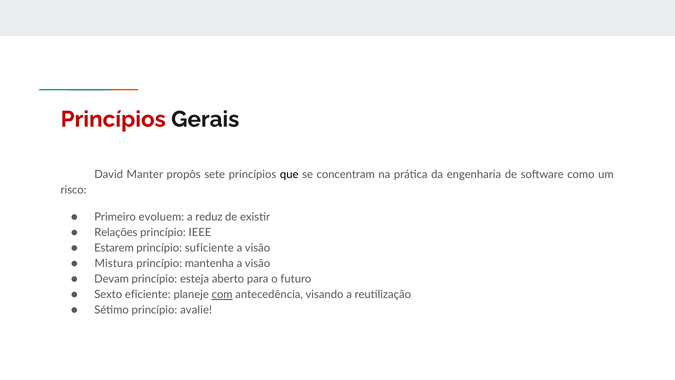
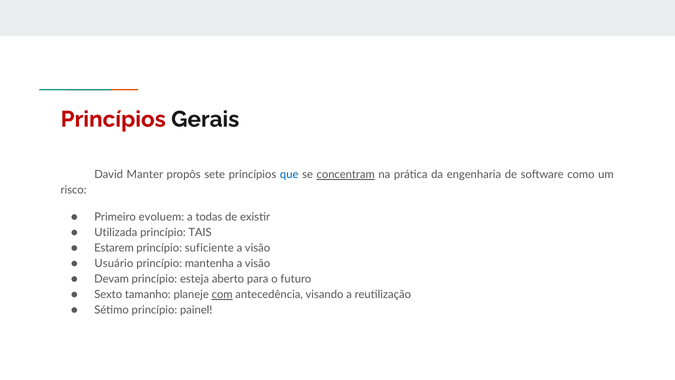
que colour: black -> blue (289, 175)
concentram underline: none -> present (346, 175)
reduz: reduz -> todas (209, 217)
Relações: Relações -> Utilizada (116, 232)
IEEE: IEEE -> TAIS (200, 232)
Mistura: Mistura -> Usuário (114, 263)
eficiente: eficiente -> tamanho (148, 294)
avalie: avalie -> painel (196, 310)
